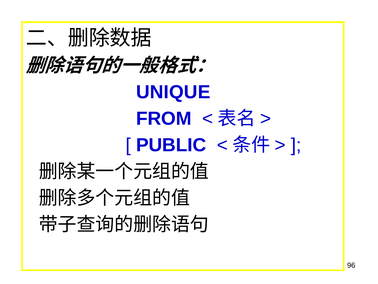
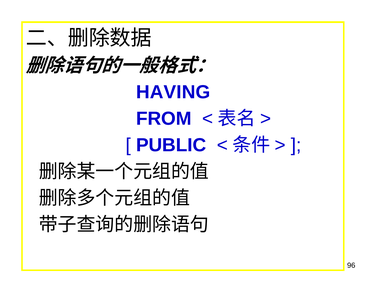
UNIQUE: UNIQUE -> HAVING (173, 92)
